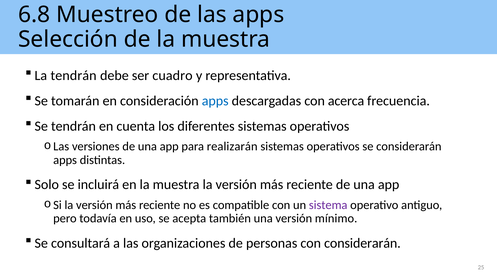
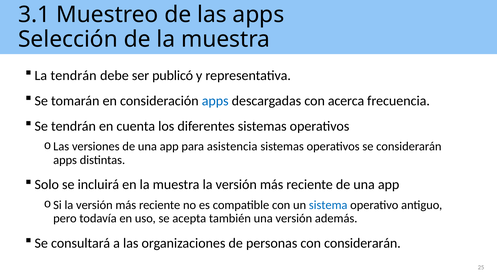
6.8: 6.8 -> 3.1 (34, 15)
cuadro: cuadro -> publicó (173, 75)
realizarán: realizarán -> asistencia (232, 146)
sistema colour: purple -> blue (328, 205)
mínimo: mínimo -> además (336, 218)
